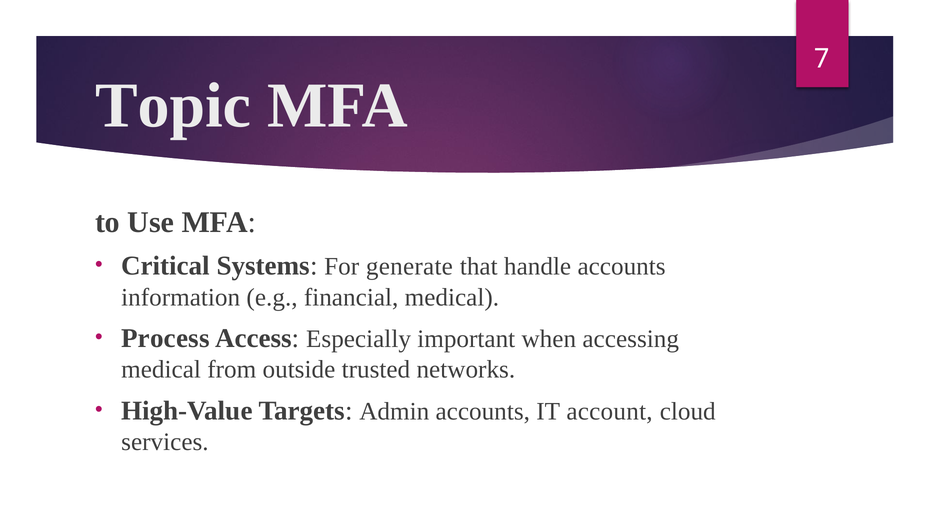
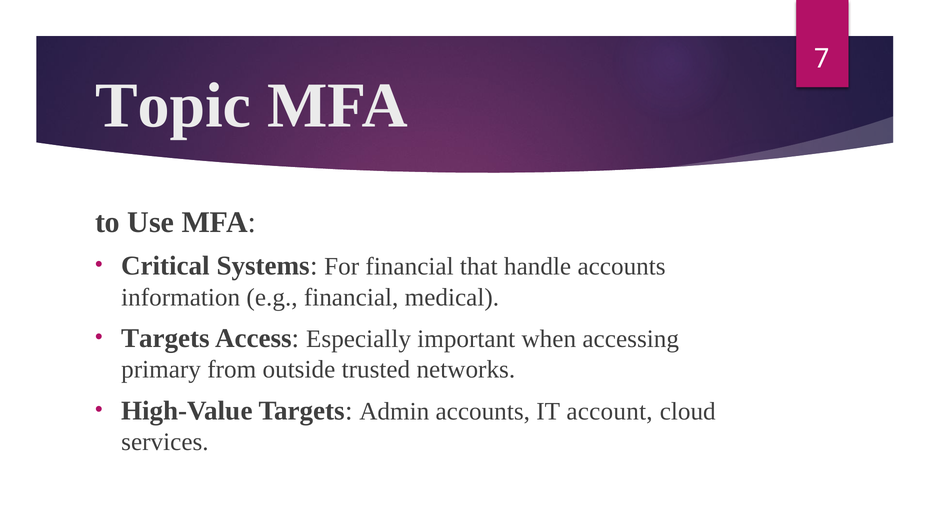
For generate: generate -> financial (410, 267)
Process: Process -> Targets (166, 338)
medical: medical -> primary (161, 370)
